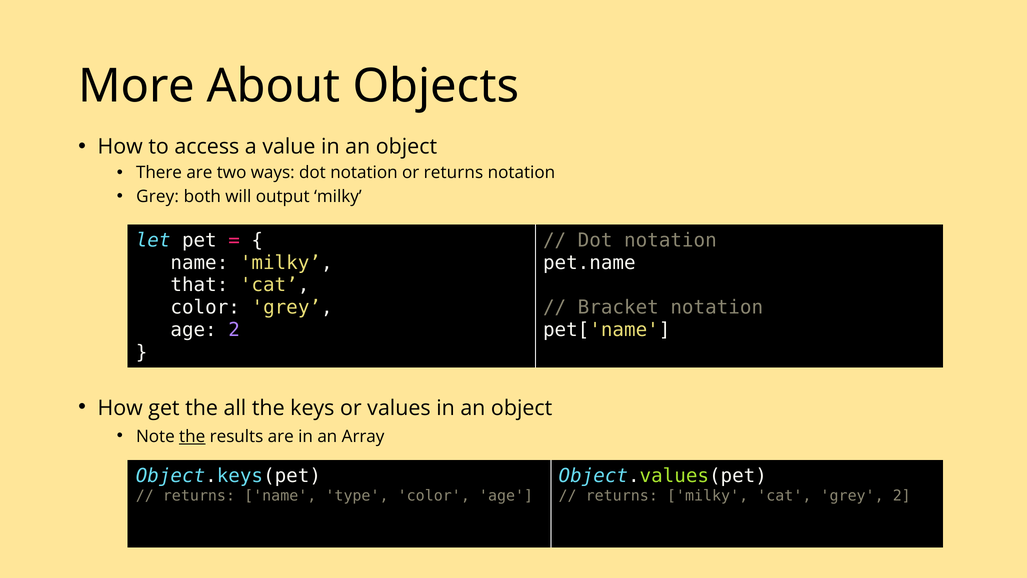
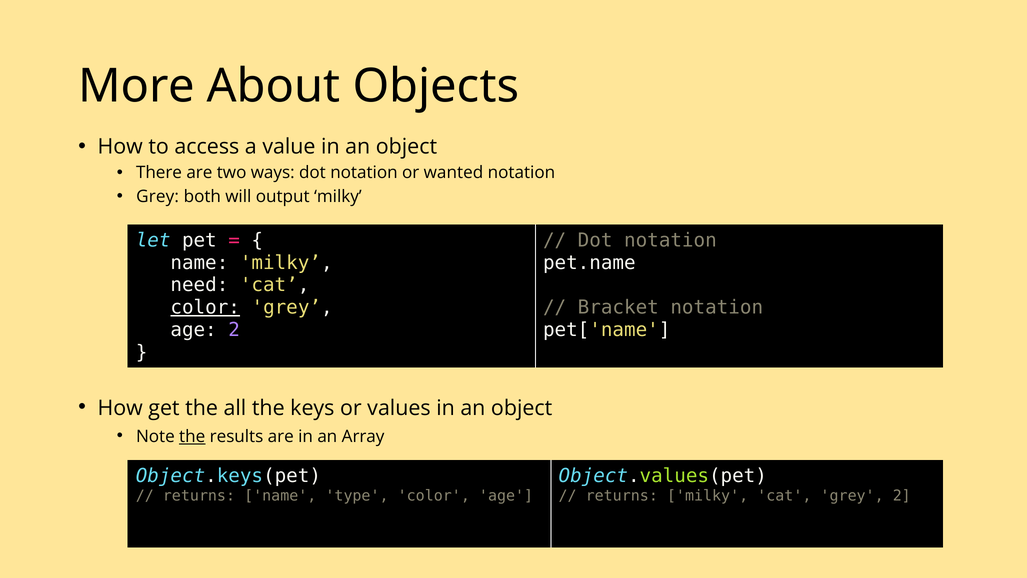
or returns: returns -> wanted (454, 173)
that: that -> need (199, 285)
color underline: none -> present (205, 307)
